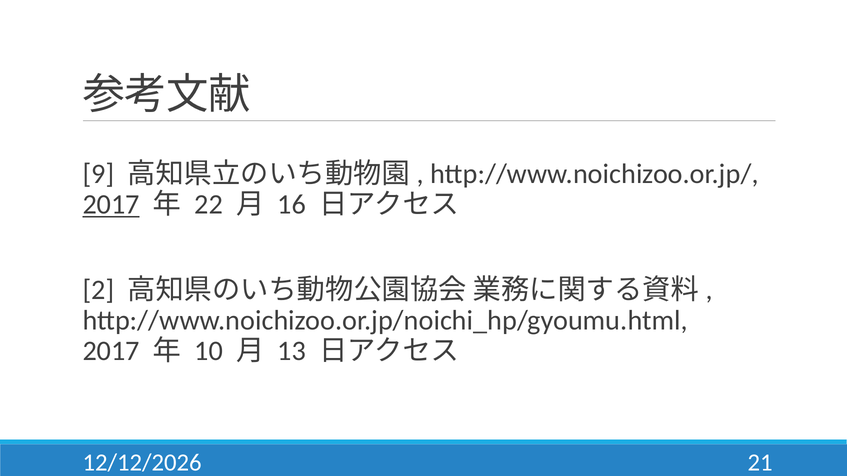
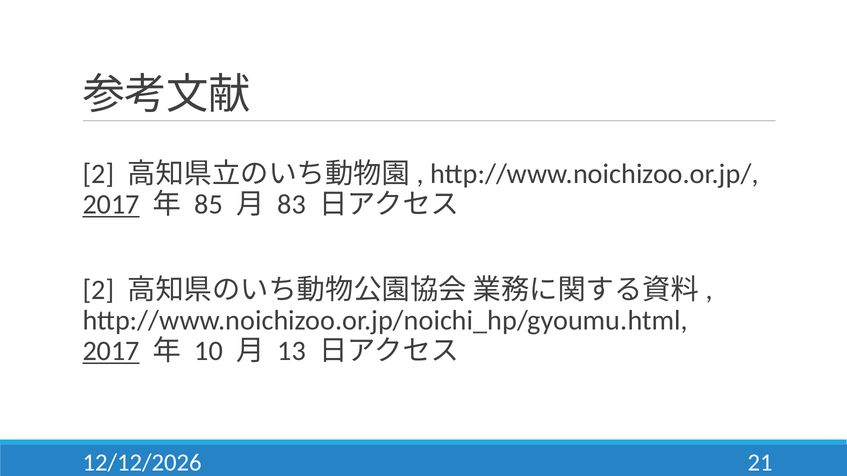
9: 9 -> 2 (98, 174)
22: 22 -> 85 (209, 205)
16: 16 -> 83 (292, 205)
2017 underline: none -> present (111, 351)
